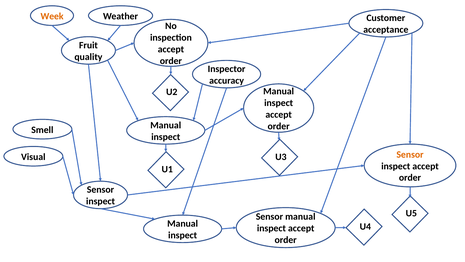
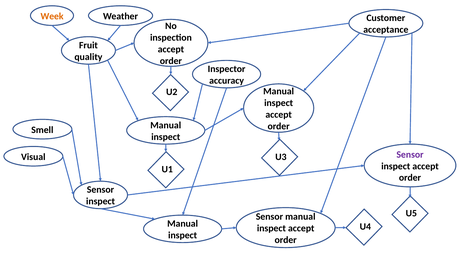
Sensor colour: orange -> purple (410, 154)
